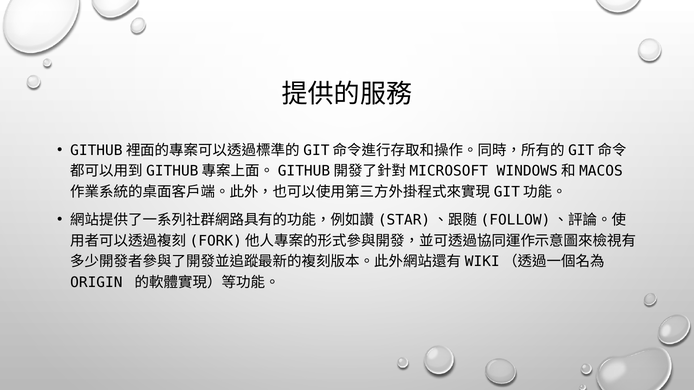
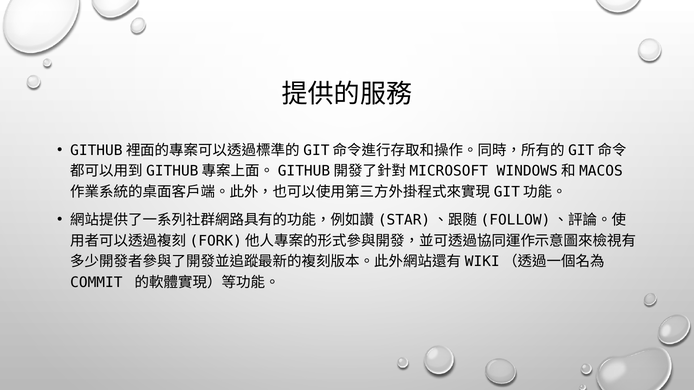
ORIGIN: ORIGIN -> COMMIT (96, 283)
